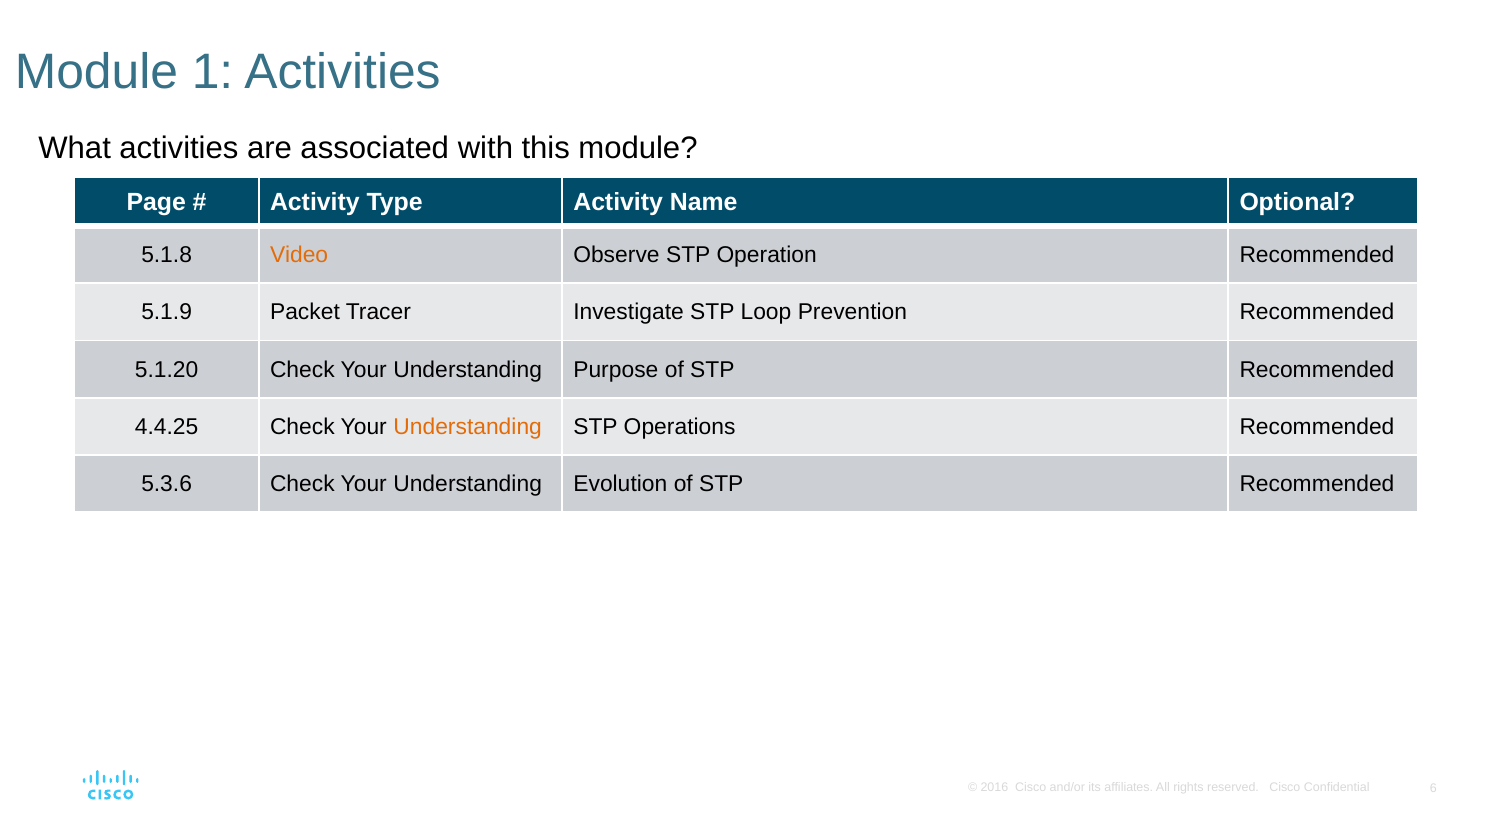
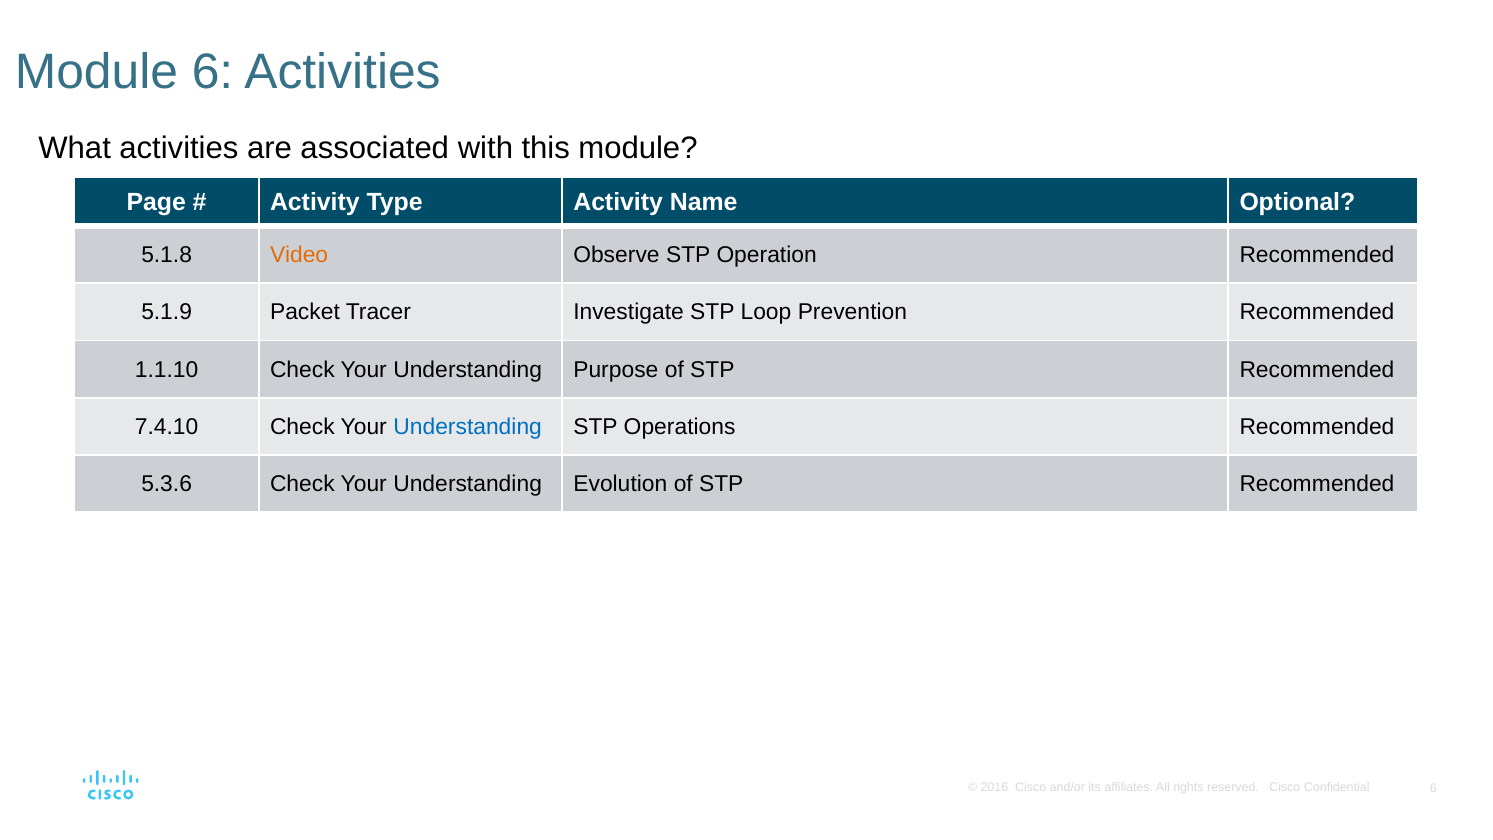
Module 1: 1 -> 6 (213, 72)
5.1.20: 5.1.20 -> 1.1.10 (167, 369)
4.4.25: 4.4.25 -> 7.4.10 (167, 427)
Understanding colour: orange -> blue (468, 427)
